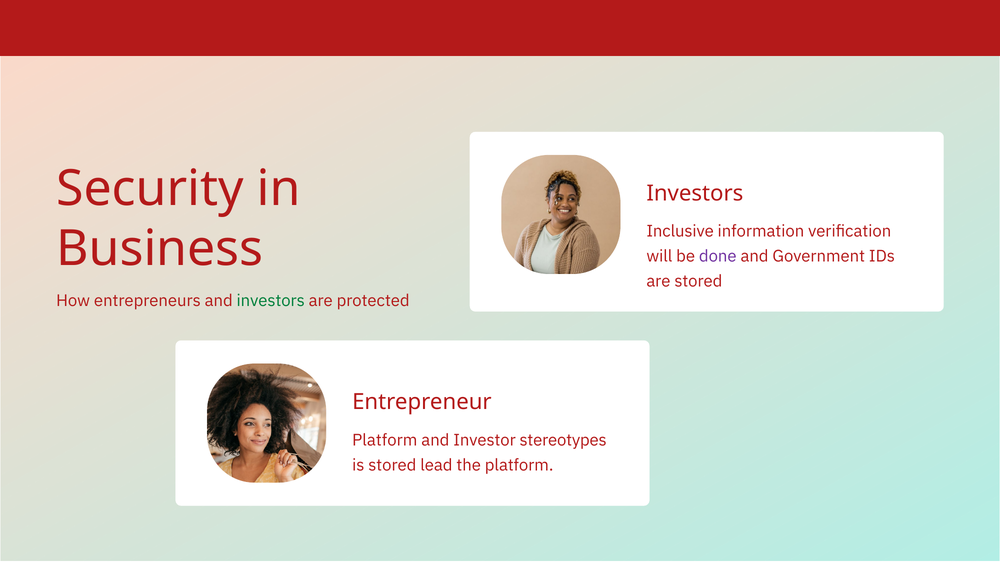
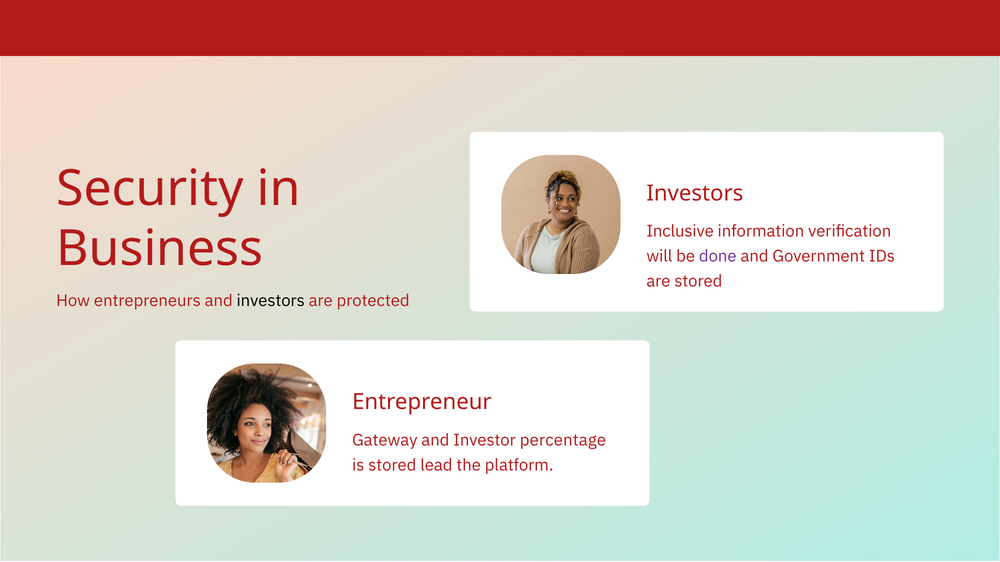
investors colour: green -> black (271, 301)
Platform: Platform -> Gateway (385, 440)
stereotypes: stereotypes -> percentage (563, 440)
